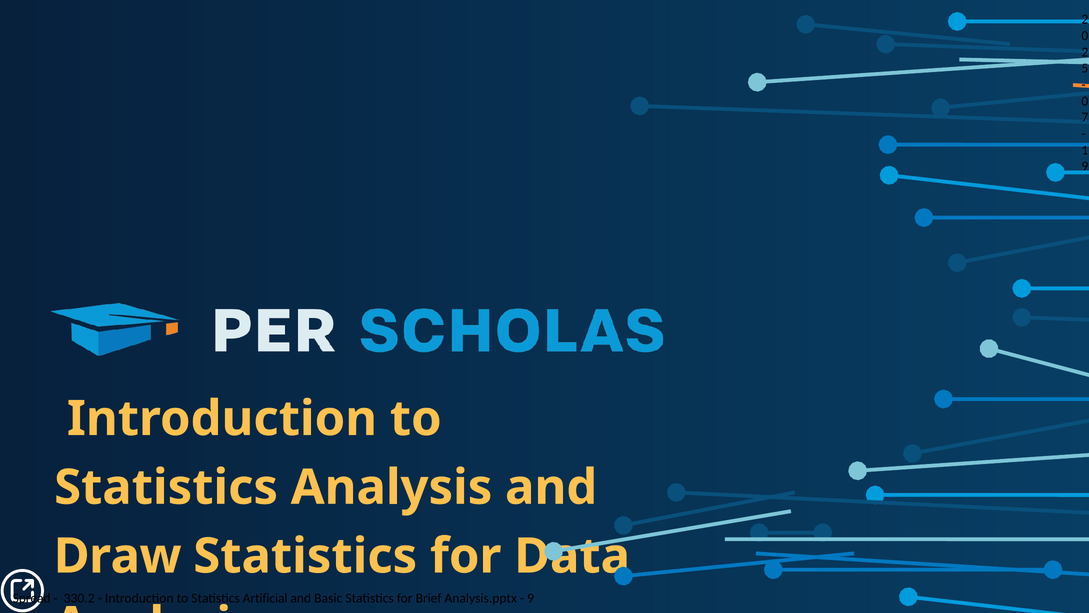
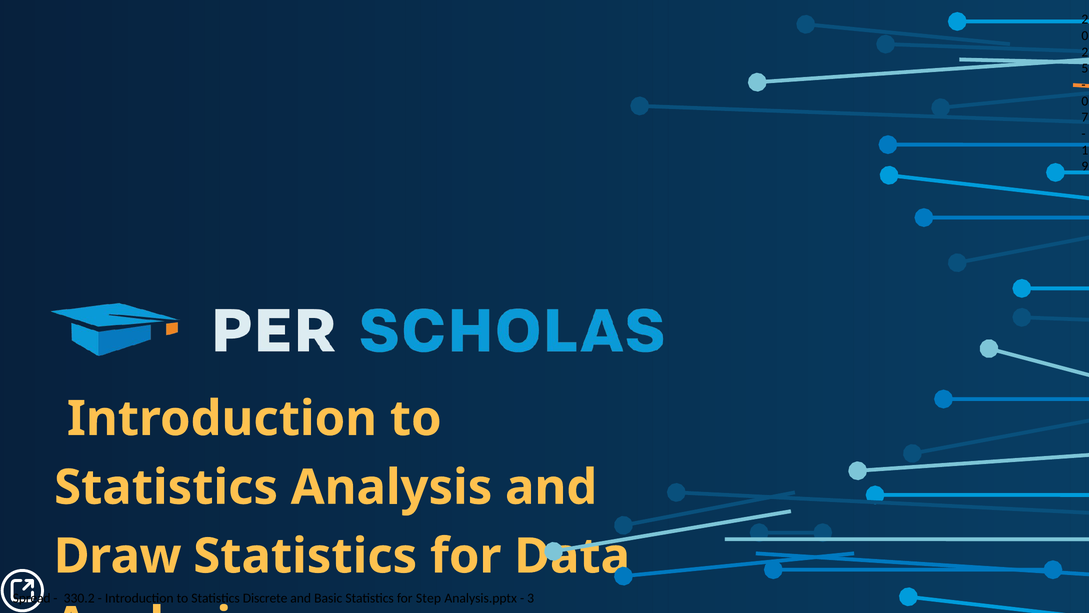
Artificial: Artificial -> Discrete (265, 598)
Brief: Brief -> Step (429, 598)
9: 9 -> 3 (531, 598)
